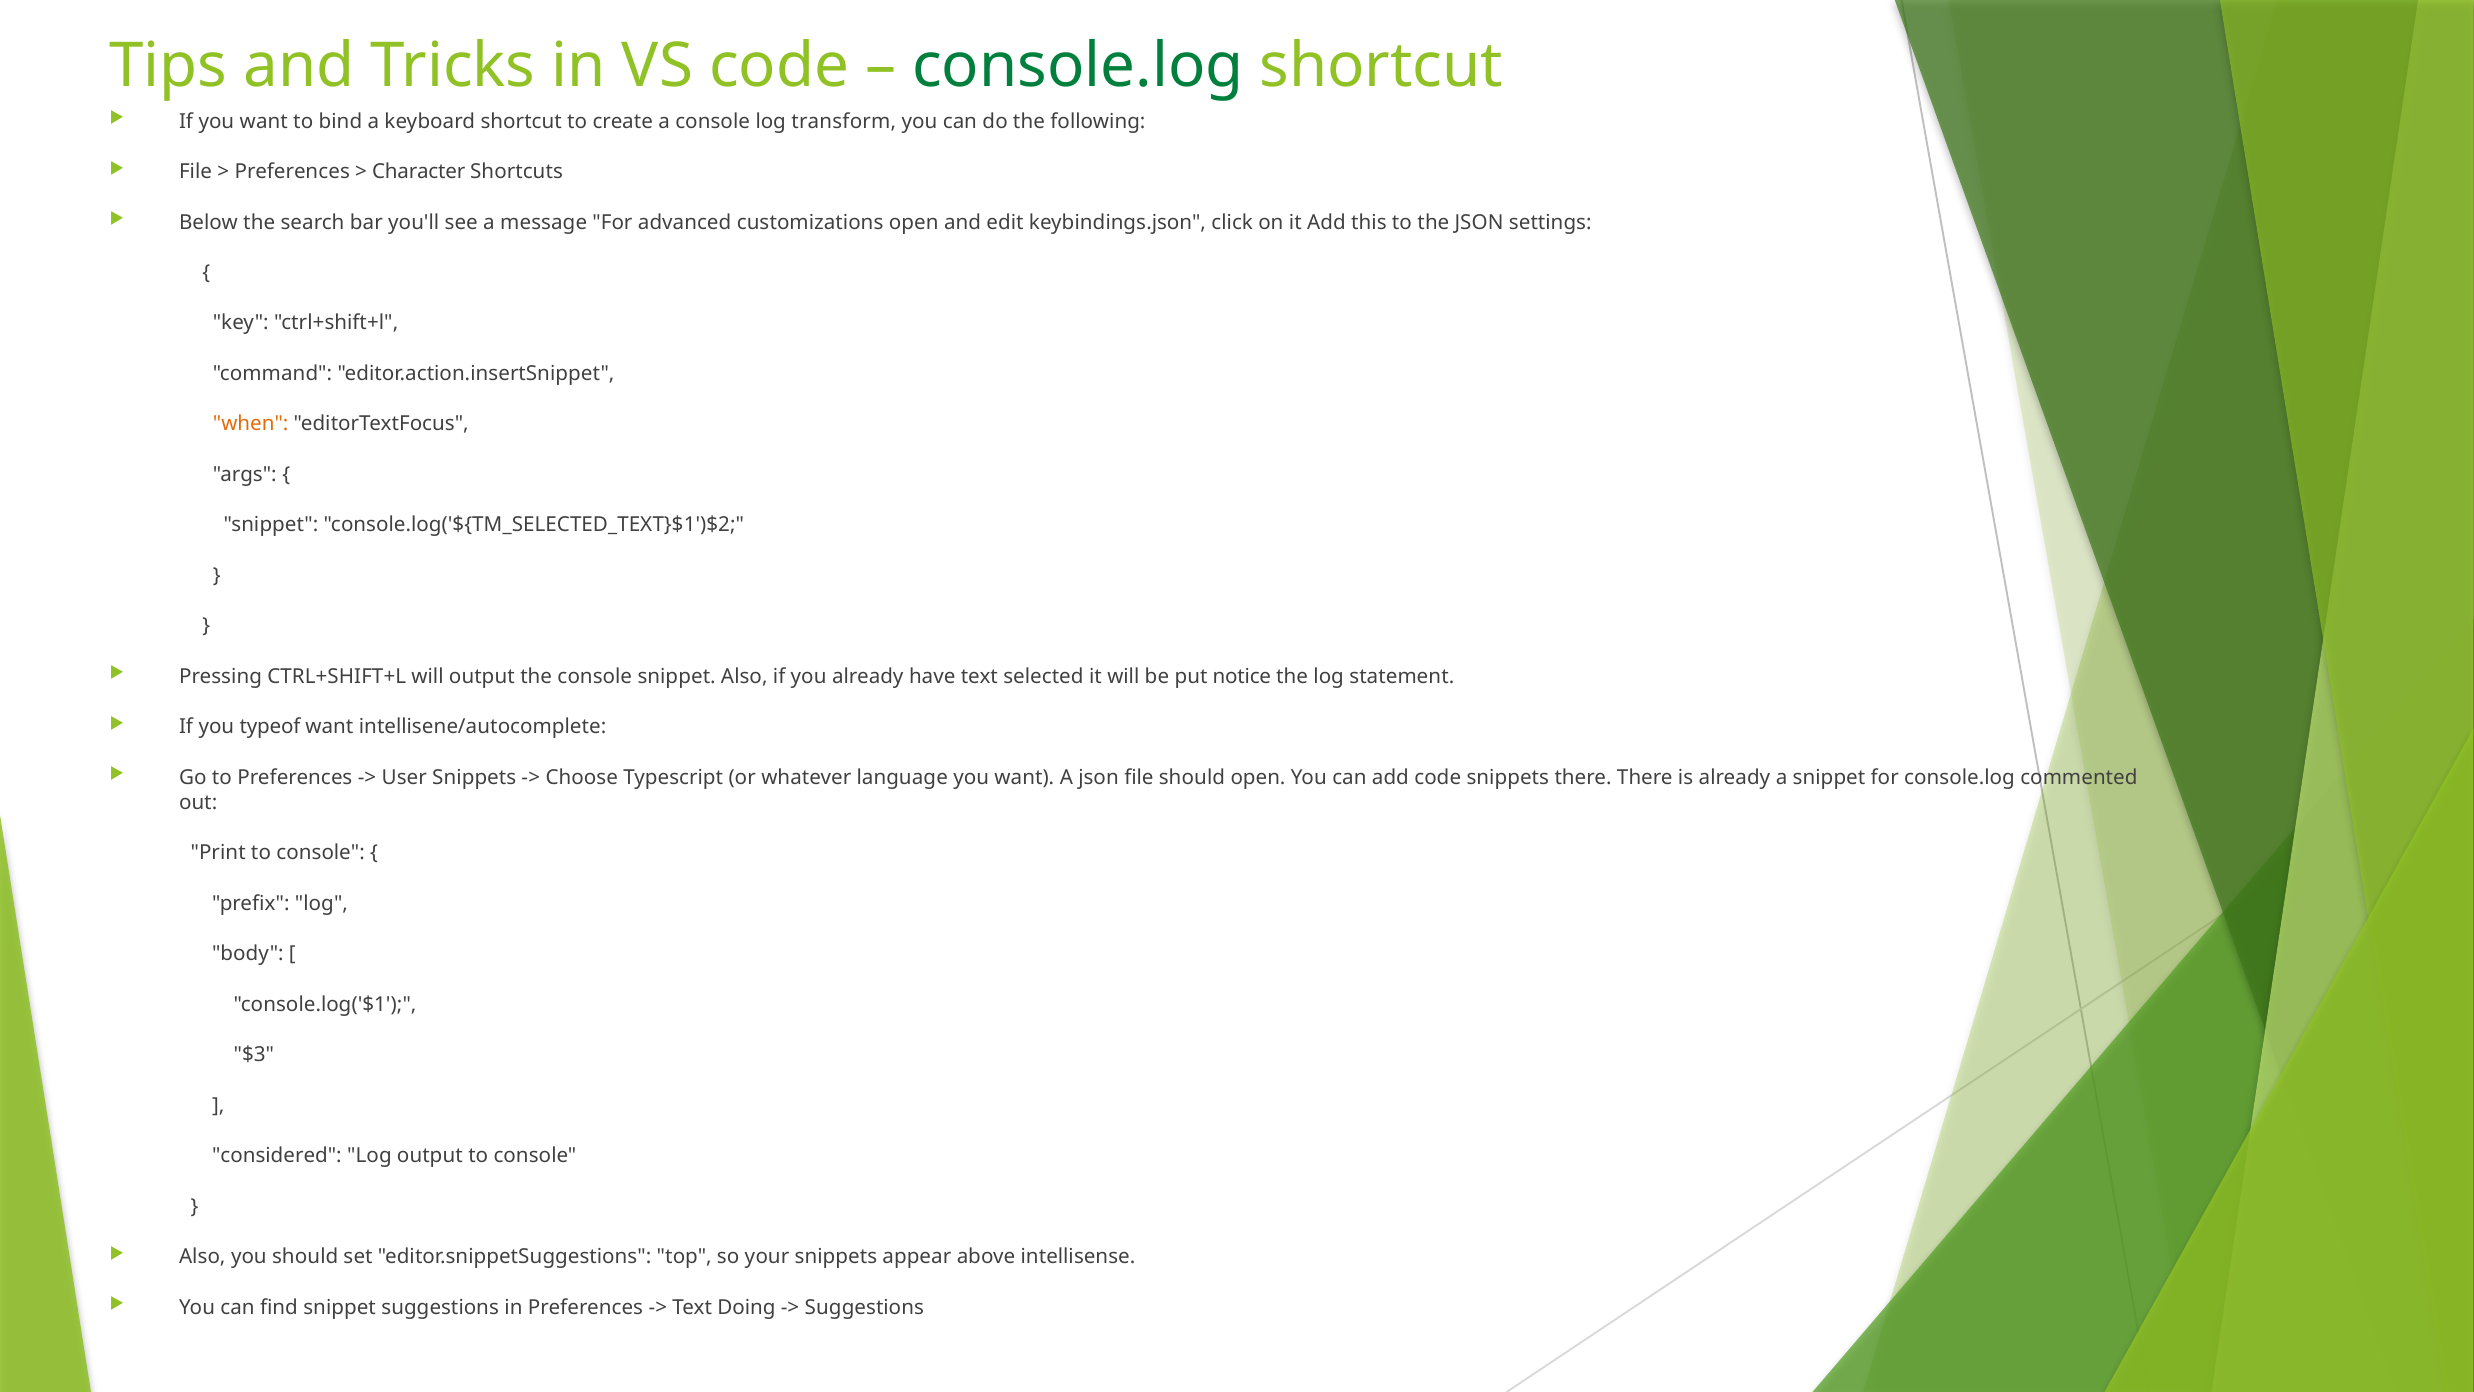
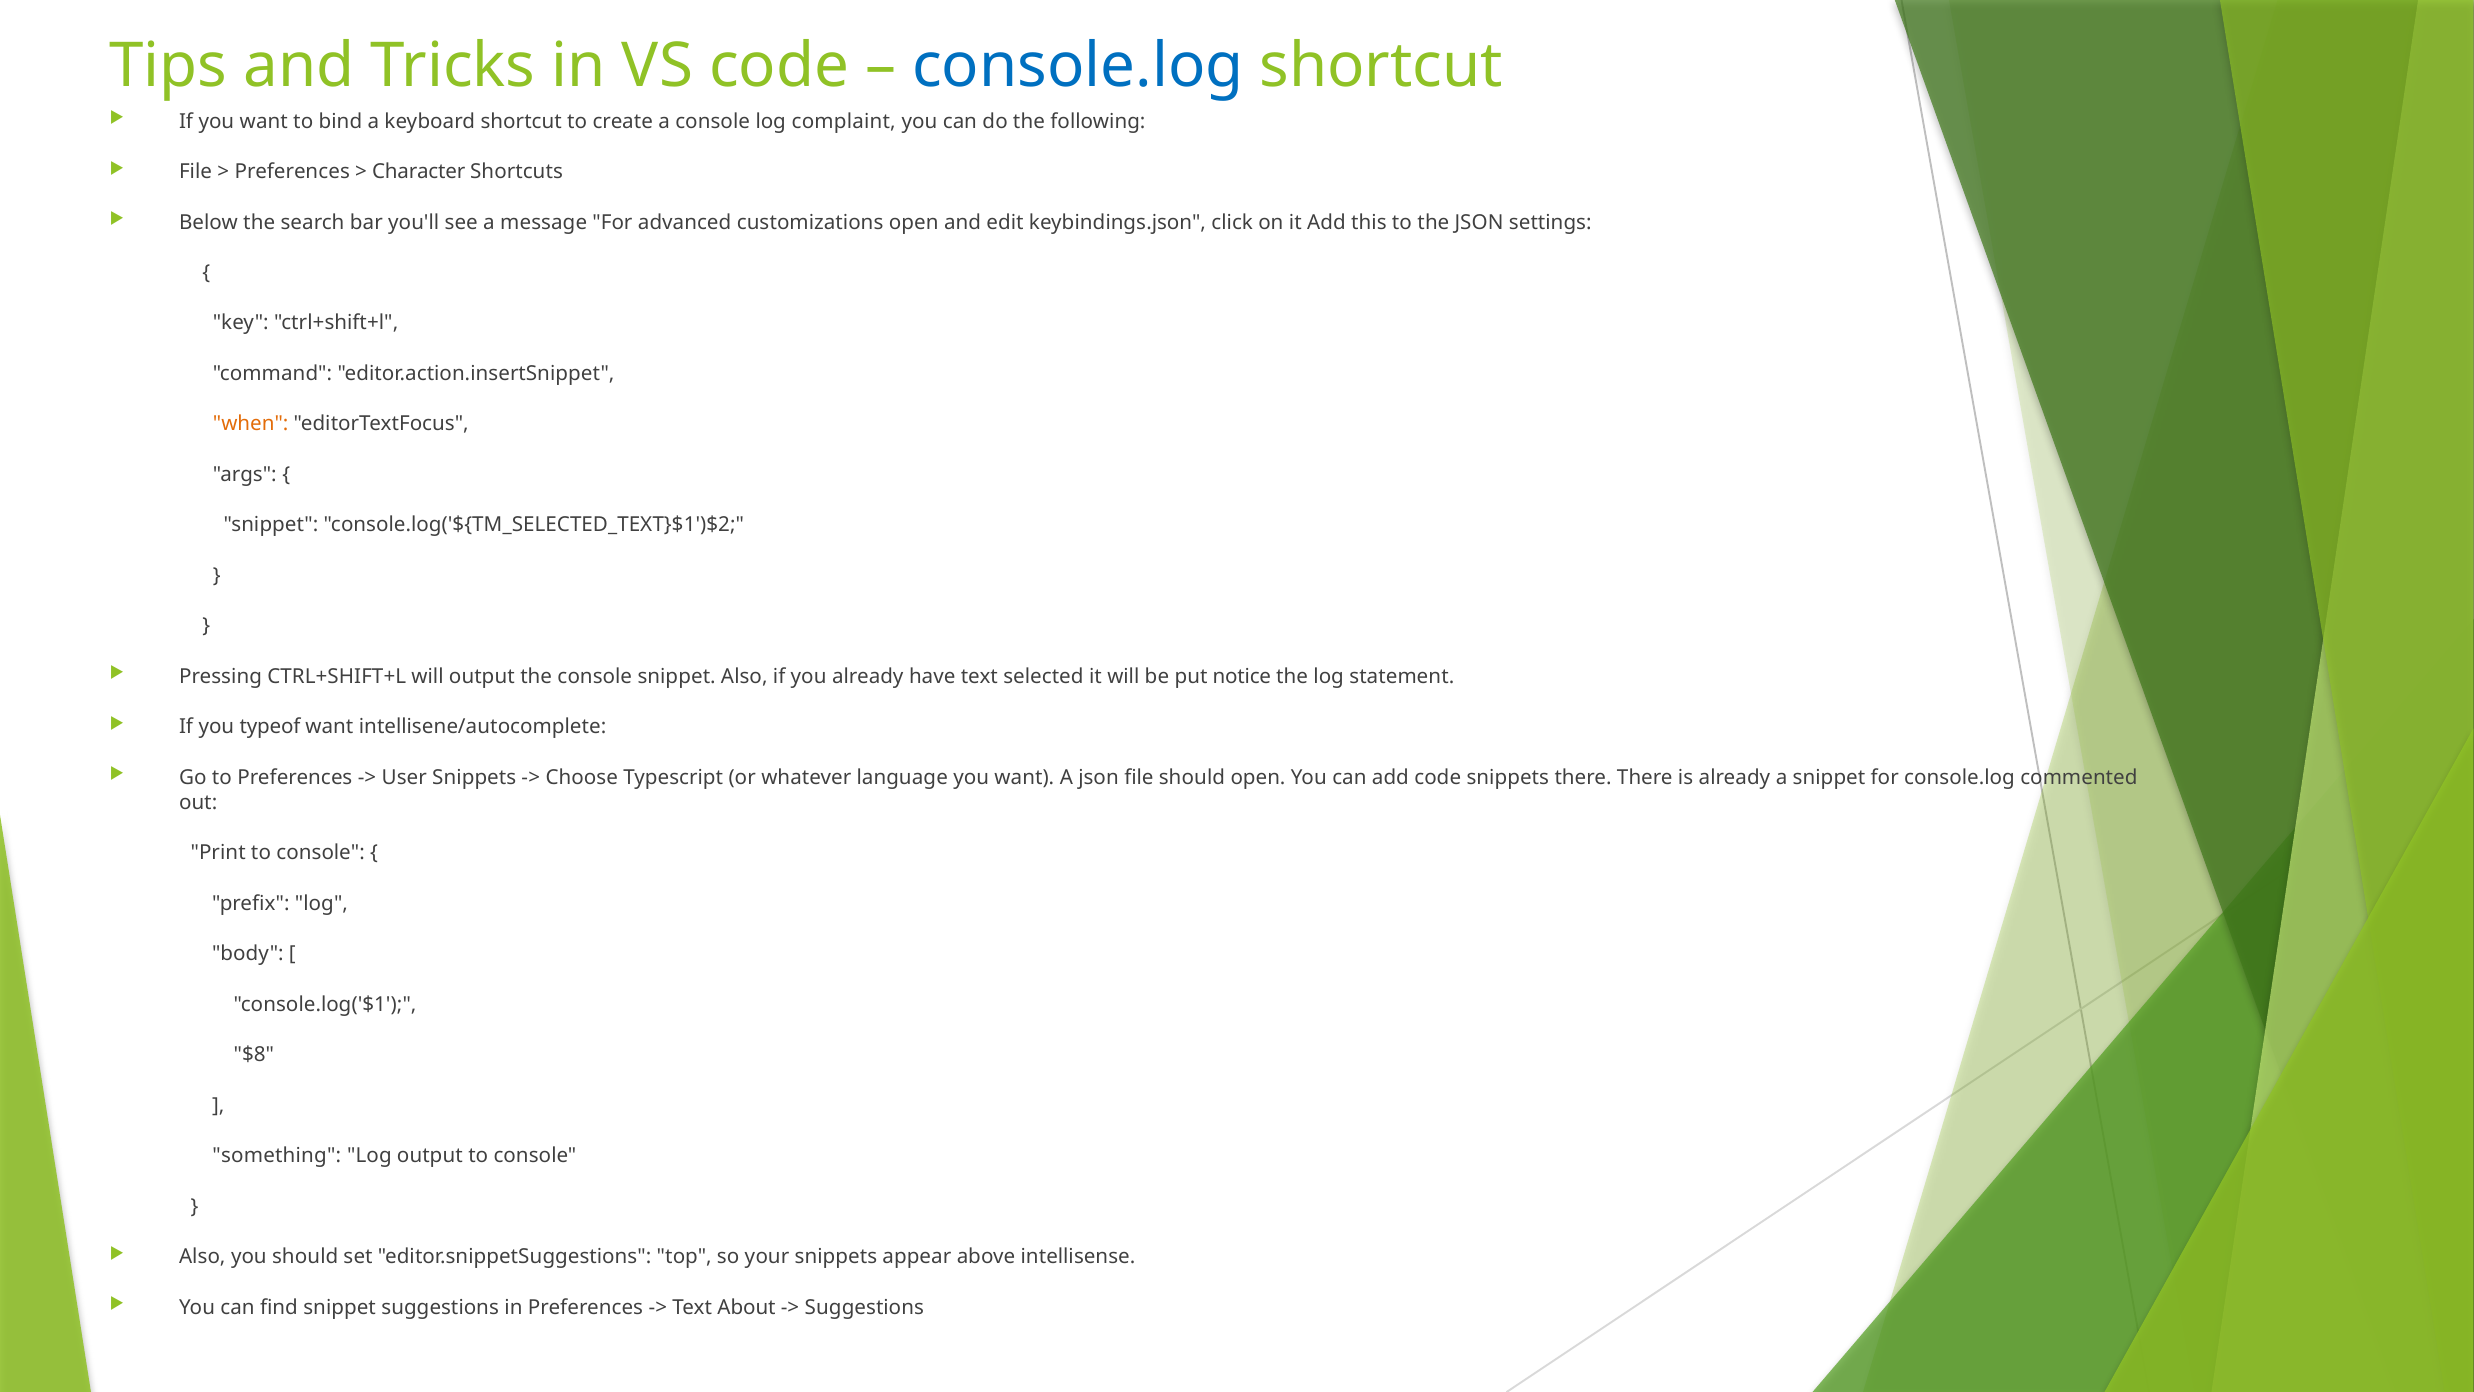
console.log colour: green -> blue (1078, 66)
transform: transform -> complaint (844, 121)
$3: $3 -> $8 (254, 1054)
considered: considered -> something (277, 1155)
Doing: Doing -> About (747, 1307)
